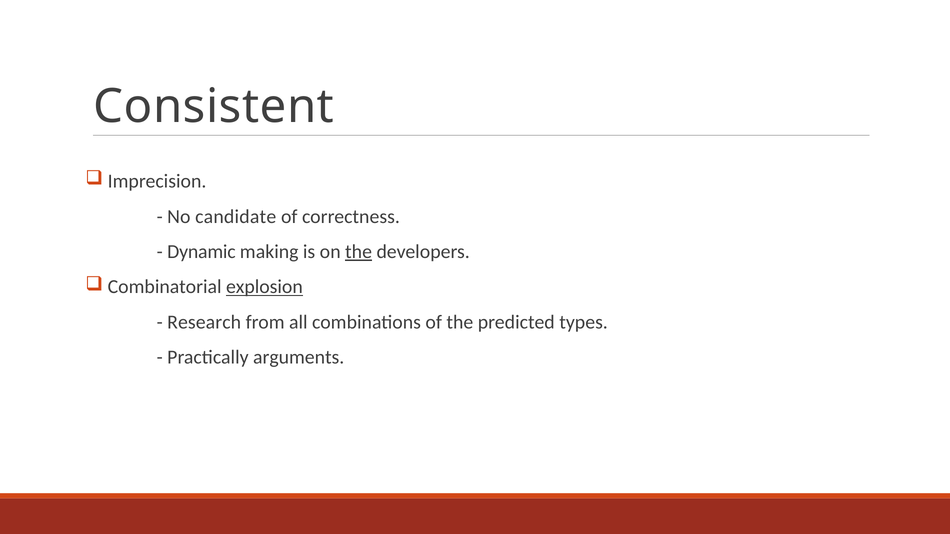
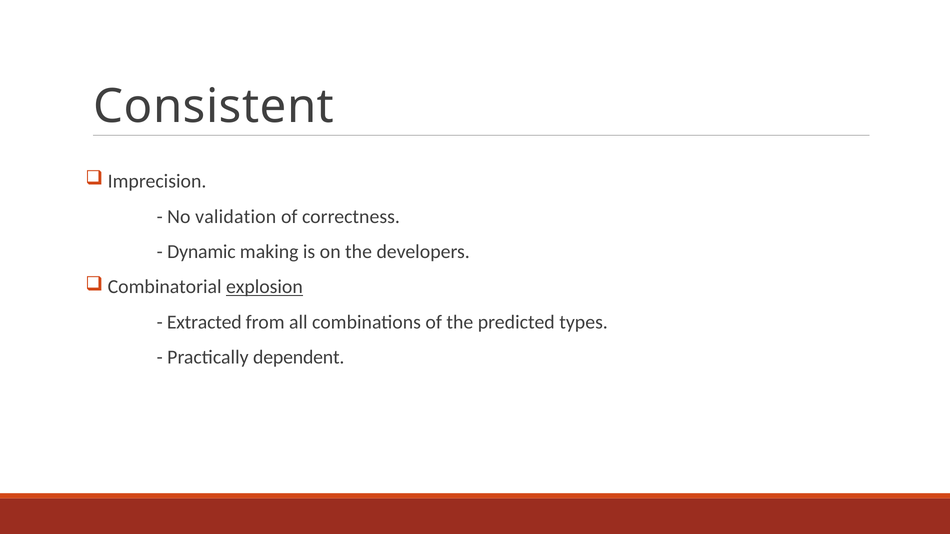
candidate: candidate -> validation (236, 217)
the underline: present -> none (359, 252)
Research: Research -> Extracted (204, 322)
arguments: arguments -> dependent (299, 358)
